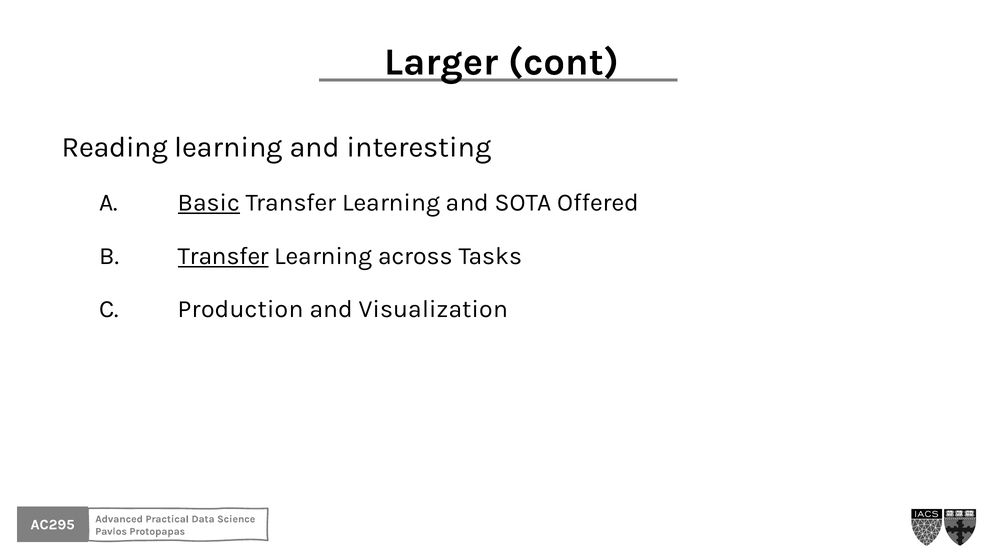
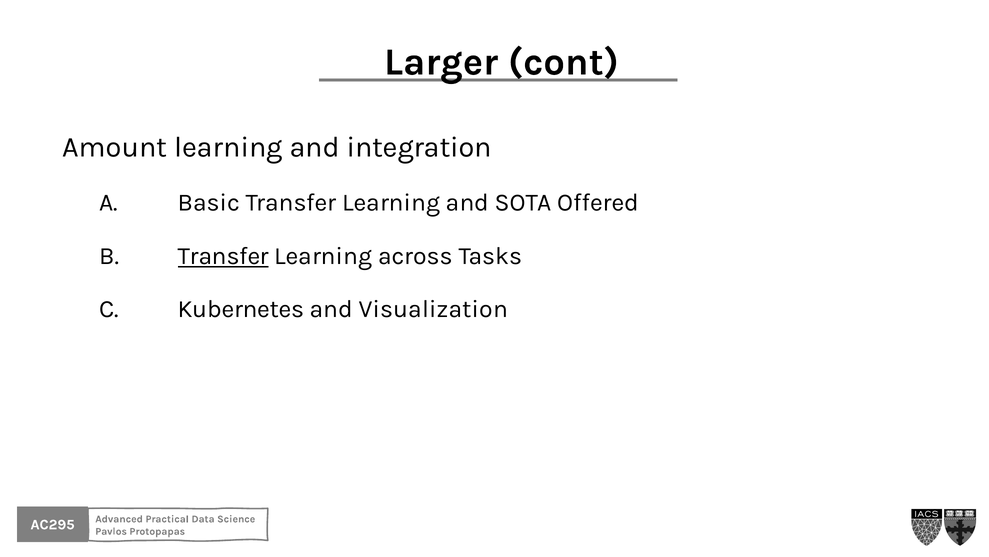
Reading: Reading -> Amount (115, 147)
interesting: interesting -> integration (419, 147)
Basic underline: present -> none (209, 202)
Production: Production -> Kubernetes (241, 309)
